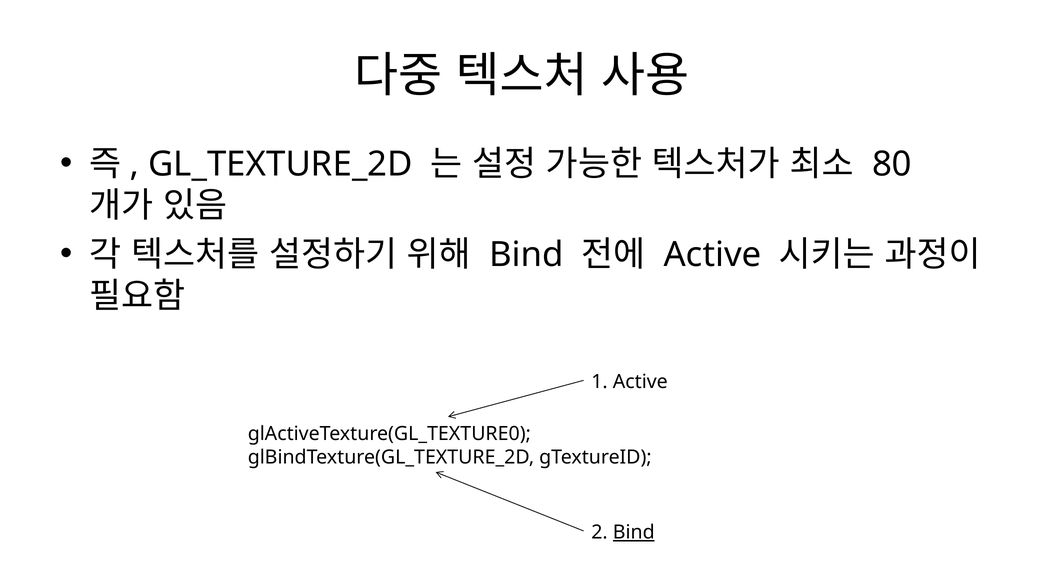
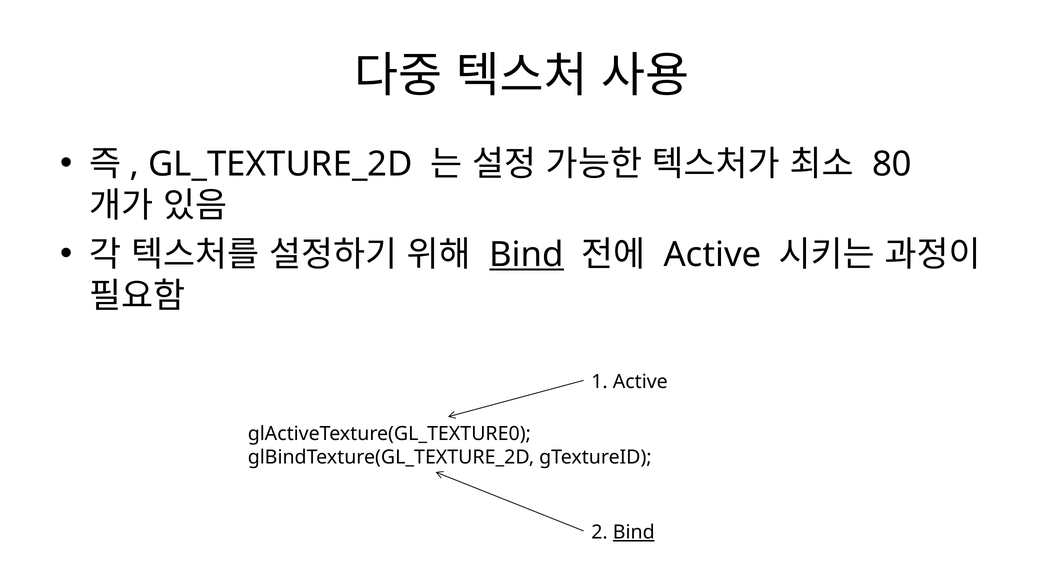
Bind underline: none -> present (527, 255)
